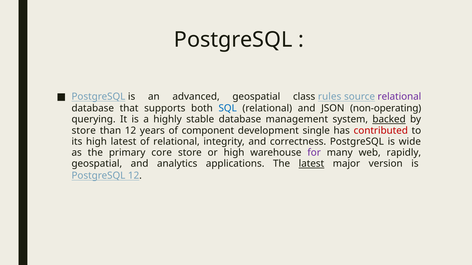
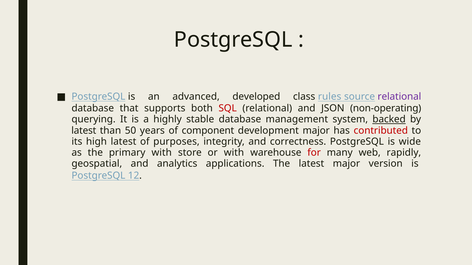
advanced geospatial: geospatial -> developed (256, 97)
SQL colour: blue -> red (228, 109)
store: store -> latest (84, 131)
than 12: 12 -> 50 (131, 131)
development single: single -> major (316, 131)
of relational: relational -> purposes (176, 142)
primary core: core -> with (162, 153)
or high: high -> with (234, 153)
for colour: purple -> red (314, 153)
latest underline: present -> none (311, 164)
